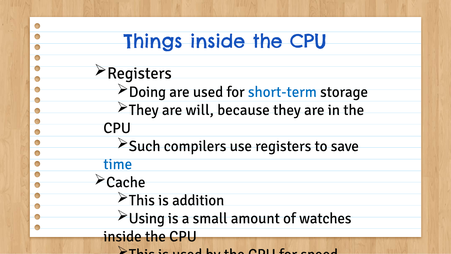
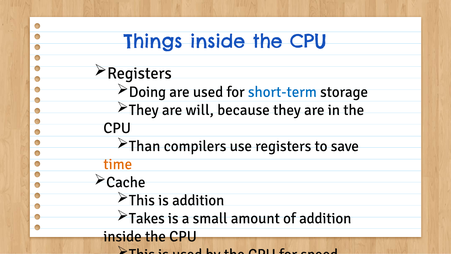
Such: Such -> Than (145, 146)
time colour: blue -> orange (118, 164)
Using: Using -> Takes (147, 218)
of watches: watches -> addition (325, 218)
